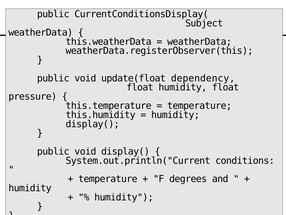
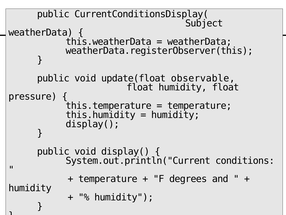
dependency: dependency -> observable (203, 78)
